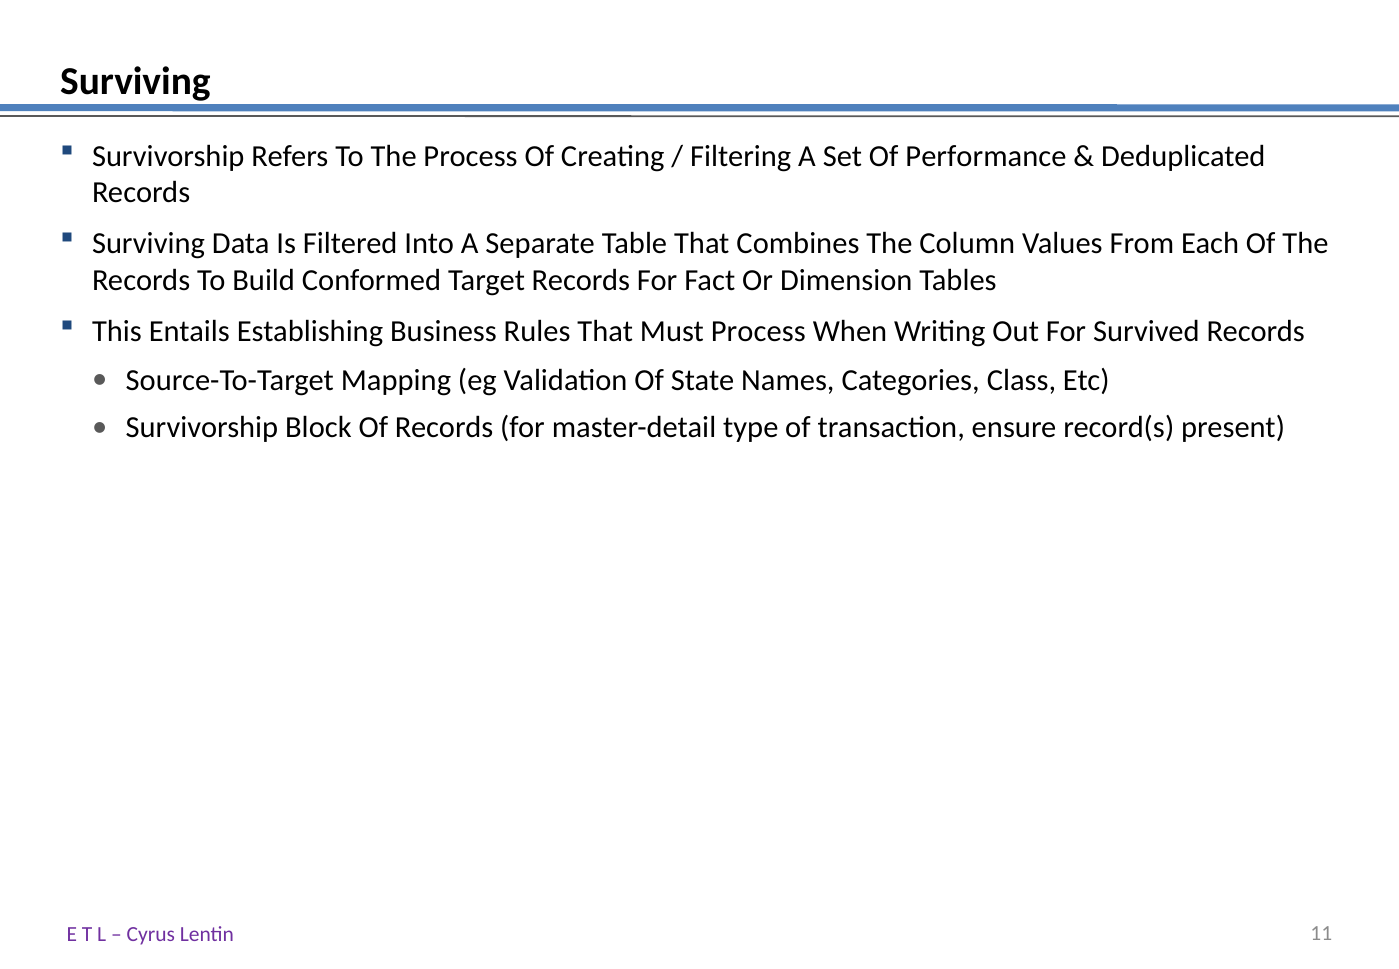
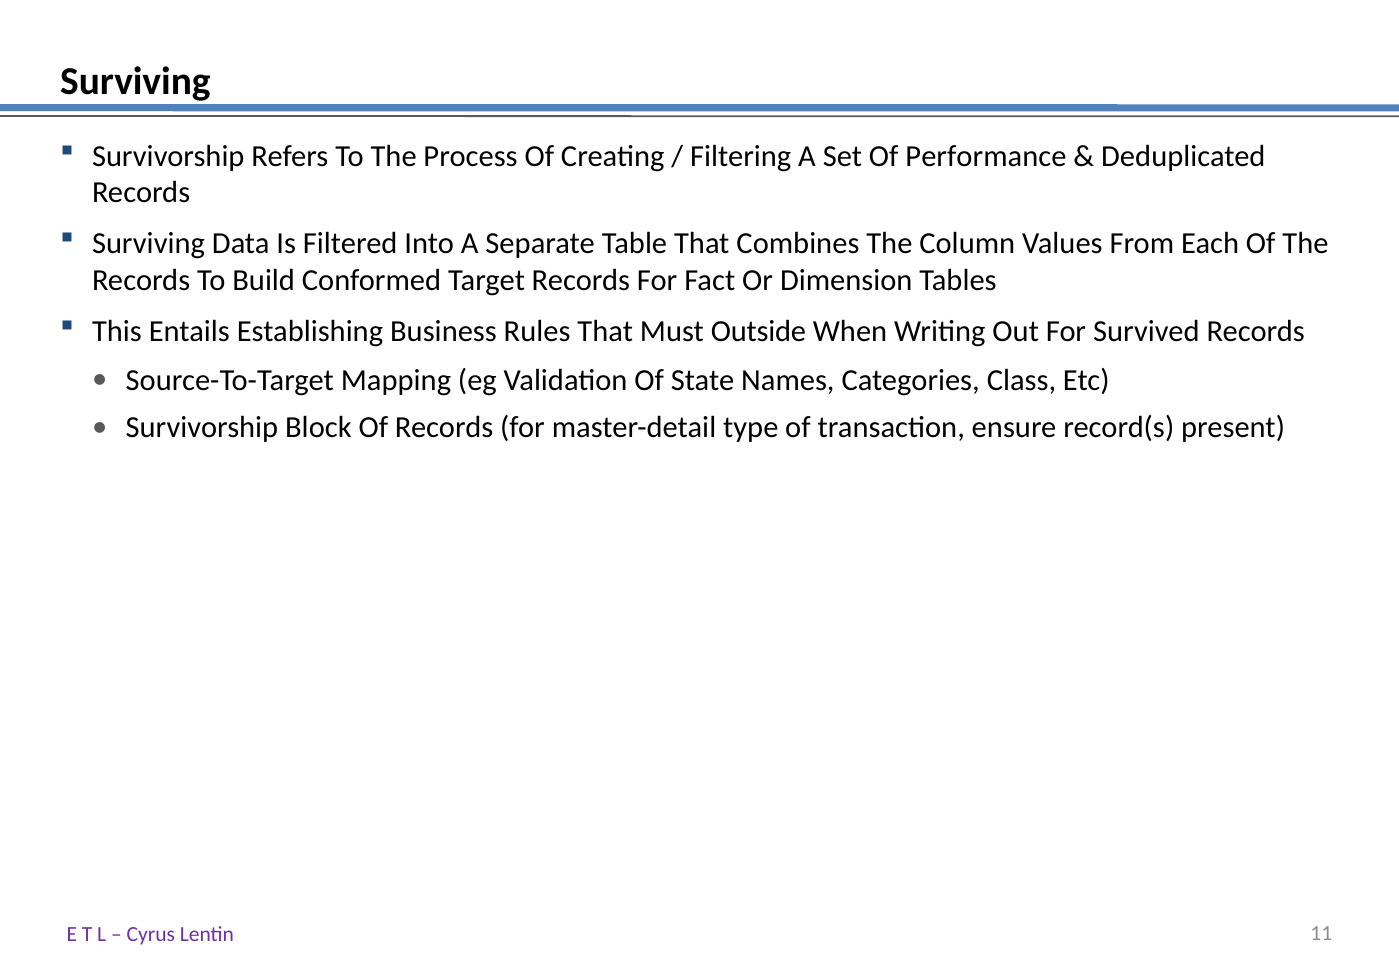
Must Process: Process -> Outside (758, 331)
